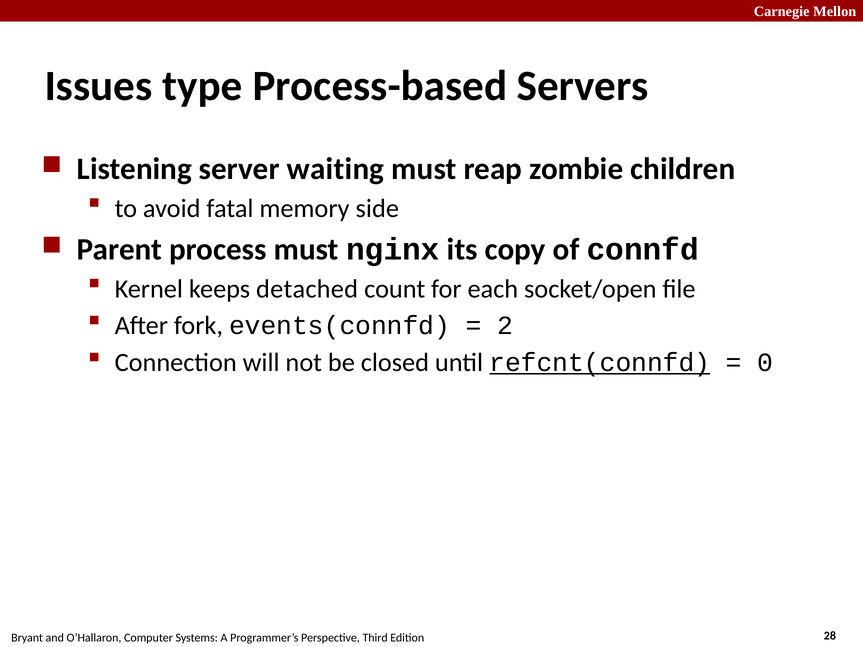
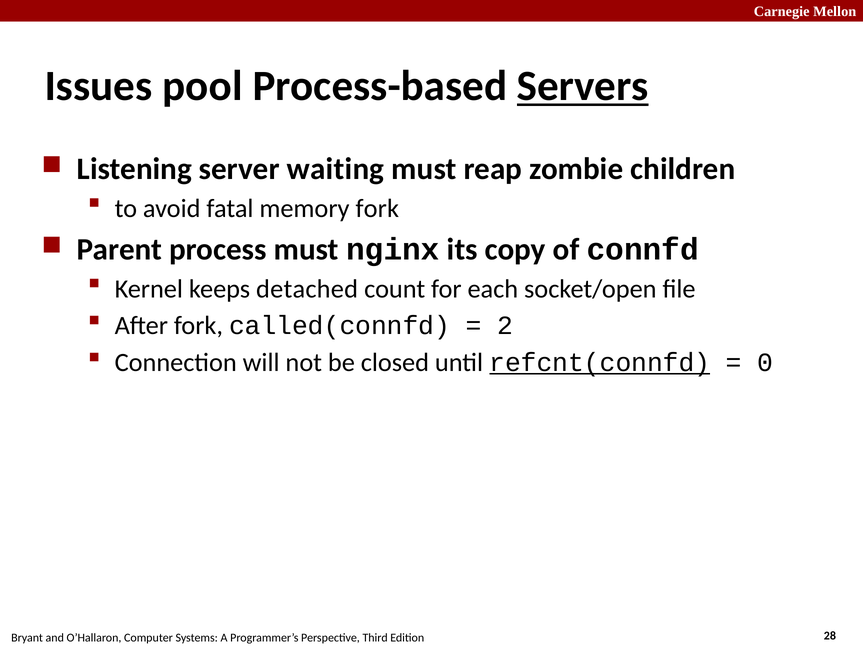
type: type -> pool (202, 86)
Servers underline: none -> present (583, 86)
memory side: side -> fork (377, 208)
events(connfd: events(connfd -> called(connfd (340, 326)
